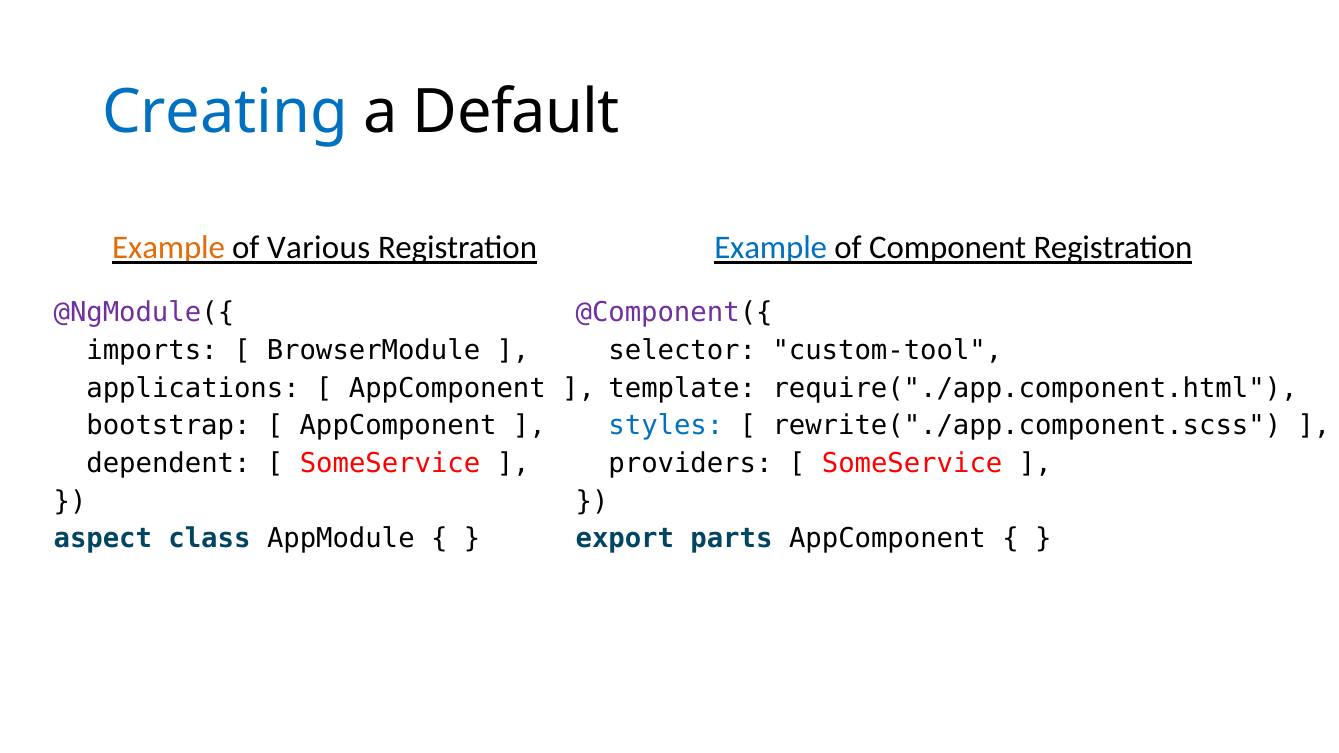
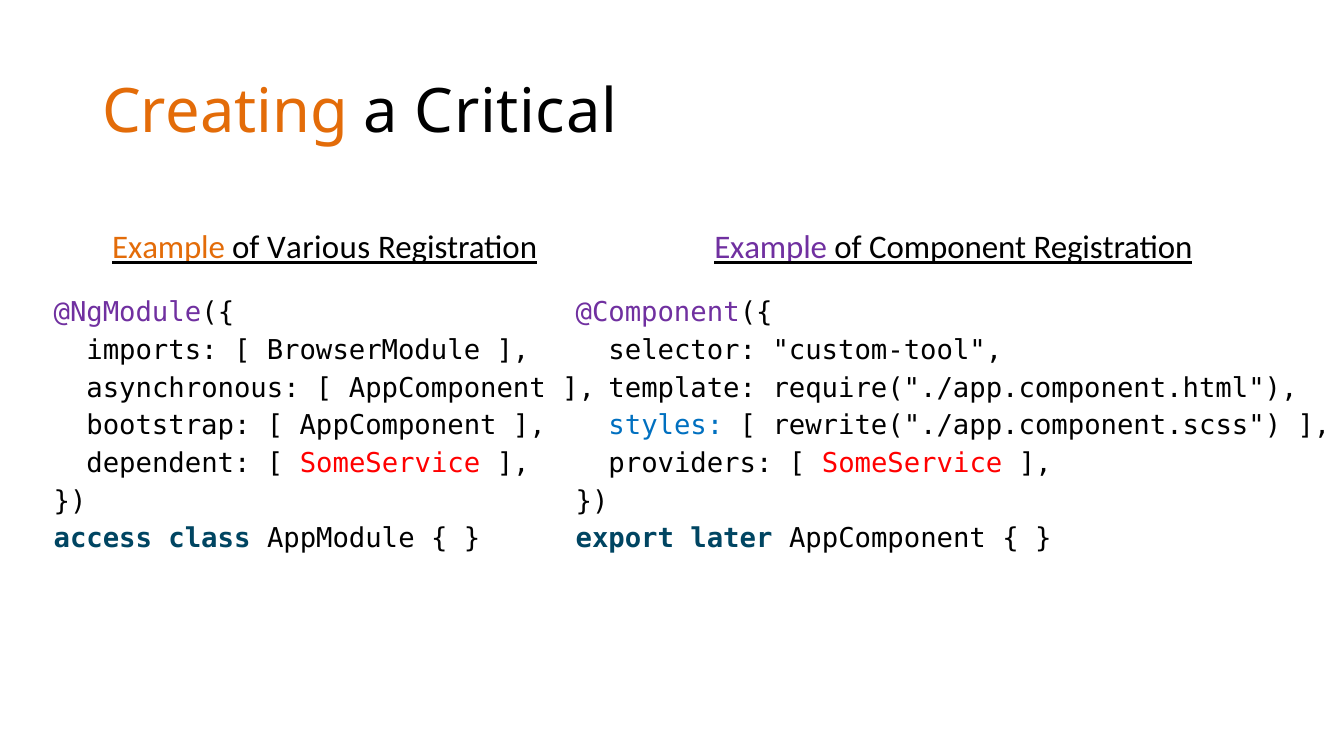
Creating colour: blue -> orange (225, 112)
Default: Default -> Critical (516, 112)
Example colour: blue -> purple (771, 248)
applications: applications -> asynchronous (193, 388)
aspect: aspect -> access (103, 539)
parts: parts -> later (731, 539)
